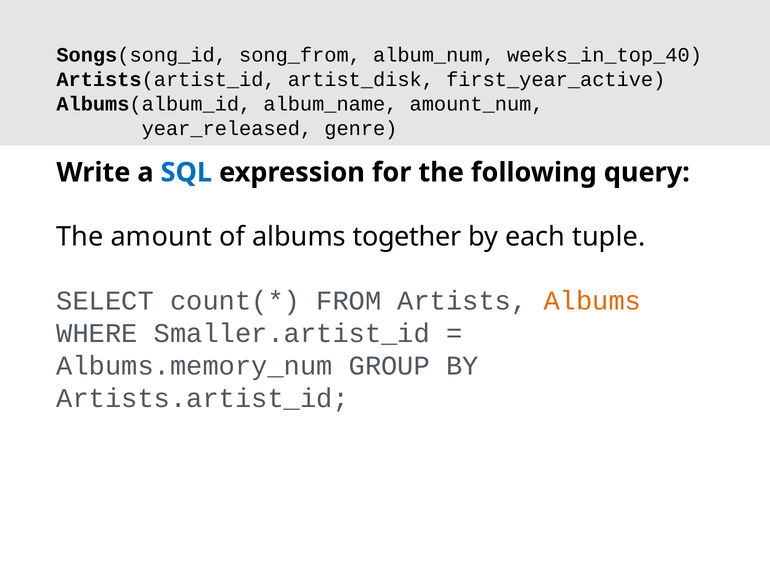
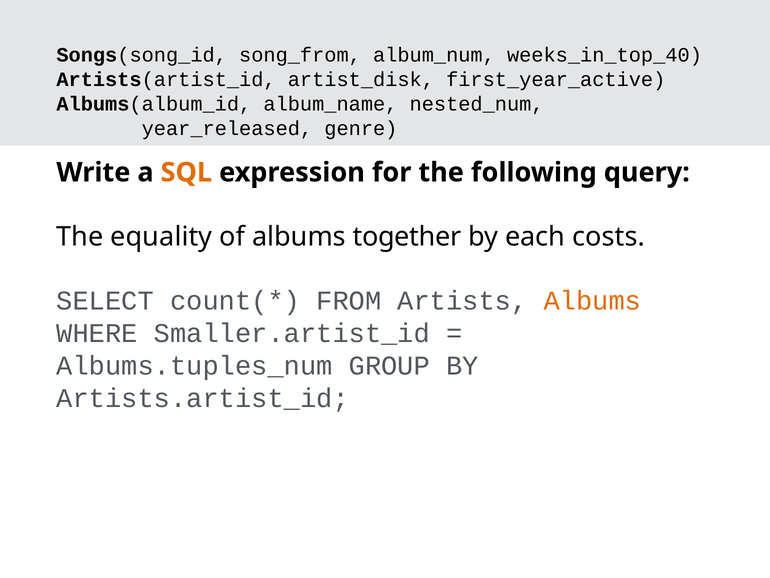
amount_num: amount_num -> nested_num (477, 104)
SQL colour: blue -> orange (186, 172)
amount: amount -> equality (161, 236)
tuple: tuple -> costs (609, 236)
Albums.memory_num: Albums.memory_num -> Albums.tuples_num (194, 365)
